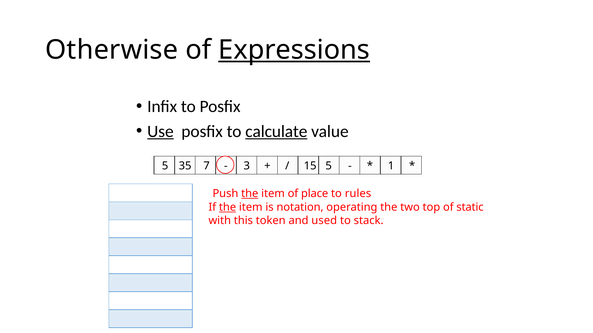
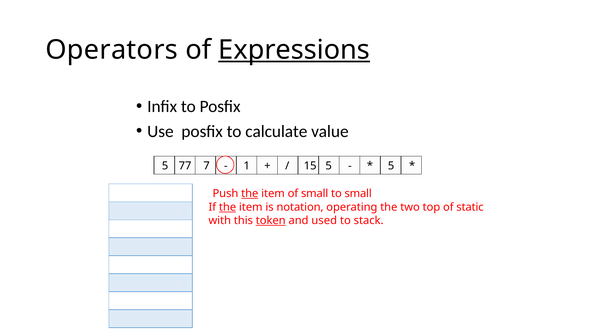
Otherwise: Otherwise -> Operators (112, 50)
Use underline: present -> none (160, 132)
calculate underline: present -> none (276, 132)
35: 35 -> 77 (185, 166)
3: 3 -> 1 (247, 166)
15 1: 1 -> 5 (391, 166)
of place: place -> small (315, 194)
to rules: rules -> small (358, 194)
token underline: none -> present (271, 221)
